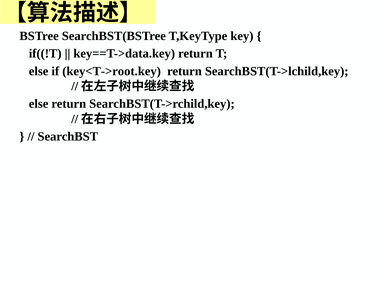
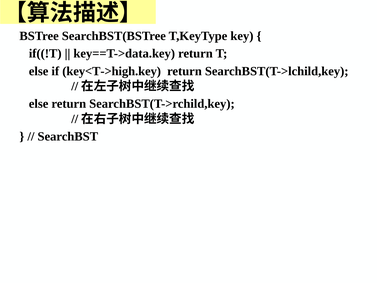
key<T->root.key: key<T->root.key -> key<T->high.key (112, 71)
